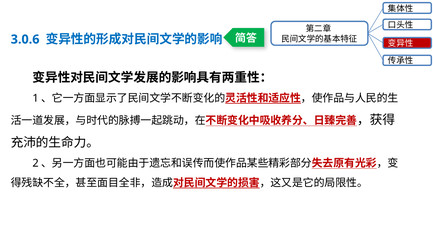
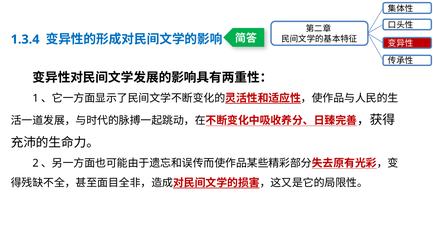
3.0.6: 3.0.6 -> 1.3.4 (25, 39)
